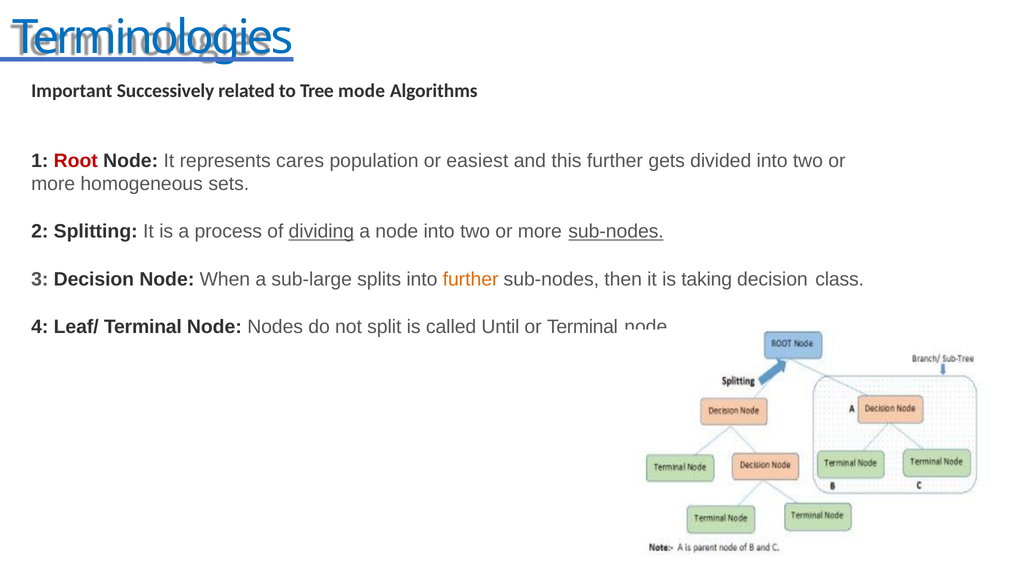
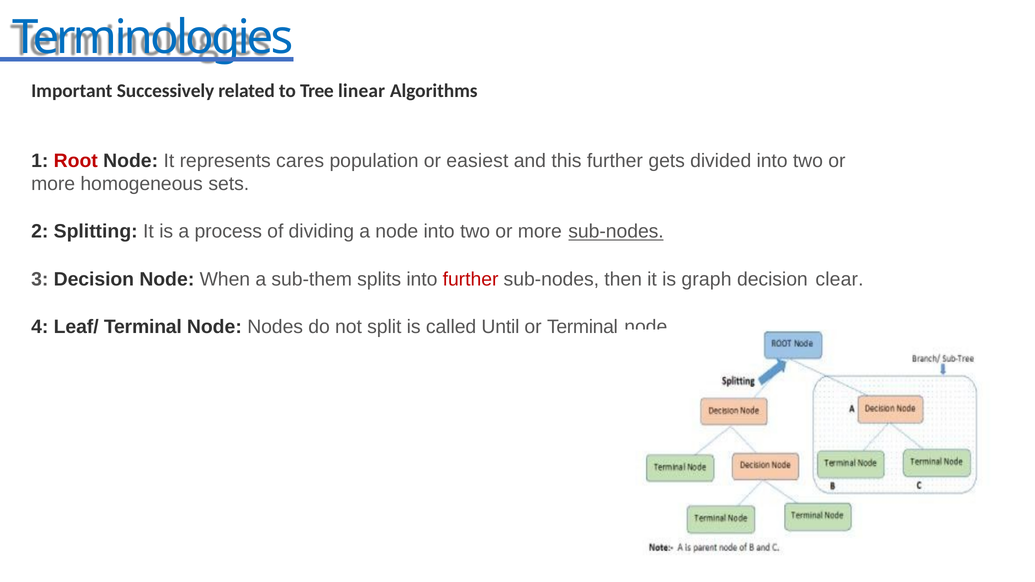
mode: mode -> linear (362, 91)
dividing underline: present -> none (321, 232)
sub-large: sub-large -> sub-them (312, 279)
further colour: orange -> red (471, 279)
taking: taking -> graph (706, 279)
class: class -> clear (839, 279)
